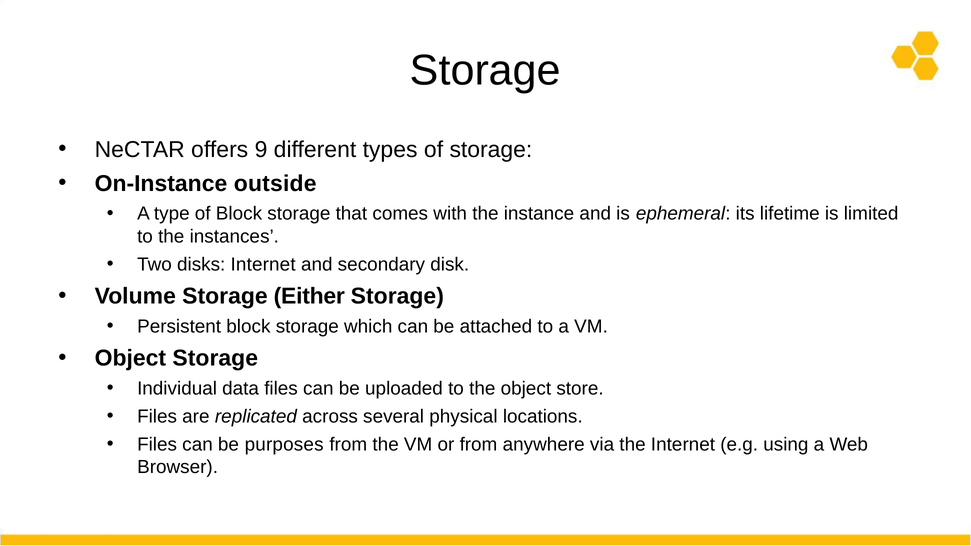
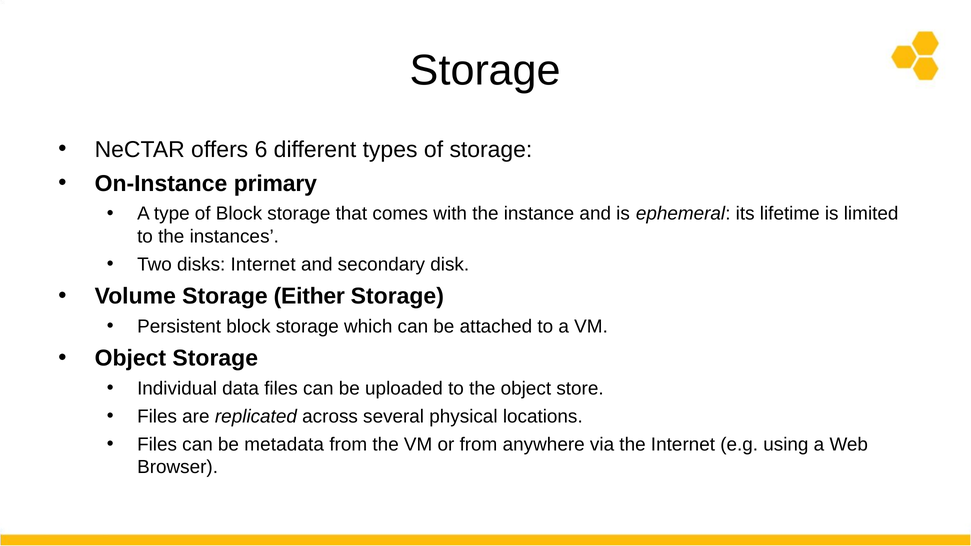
9: 9 -> 6 (261, 150)
outside: outside -> primary (275, 184)
purposes: purposes -> metadata (284, 445)
